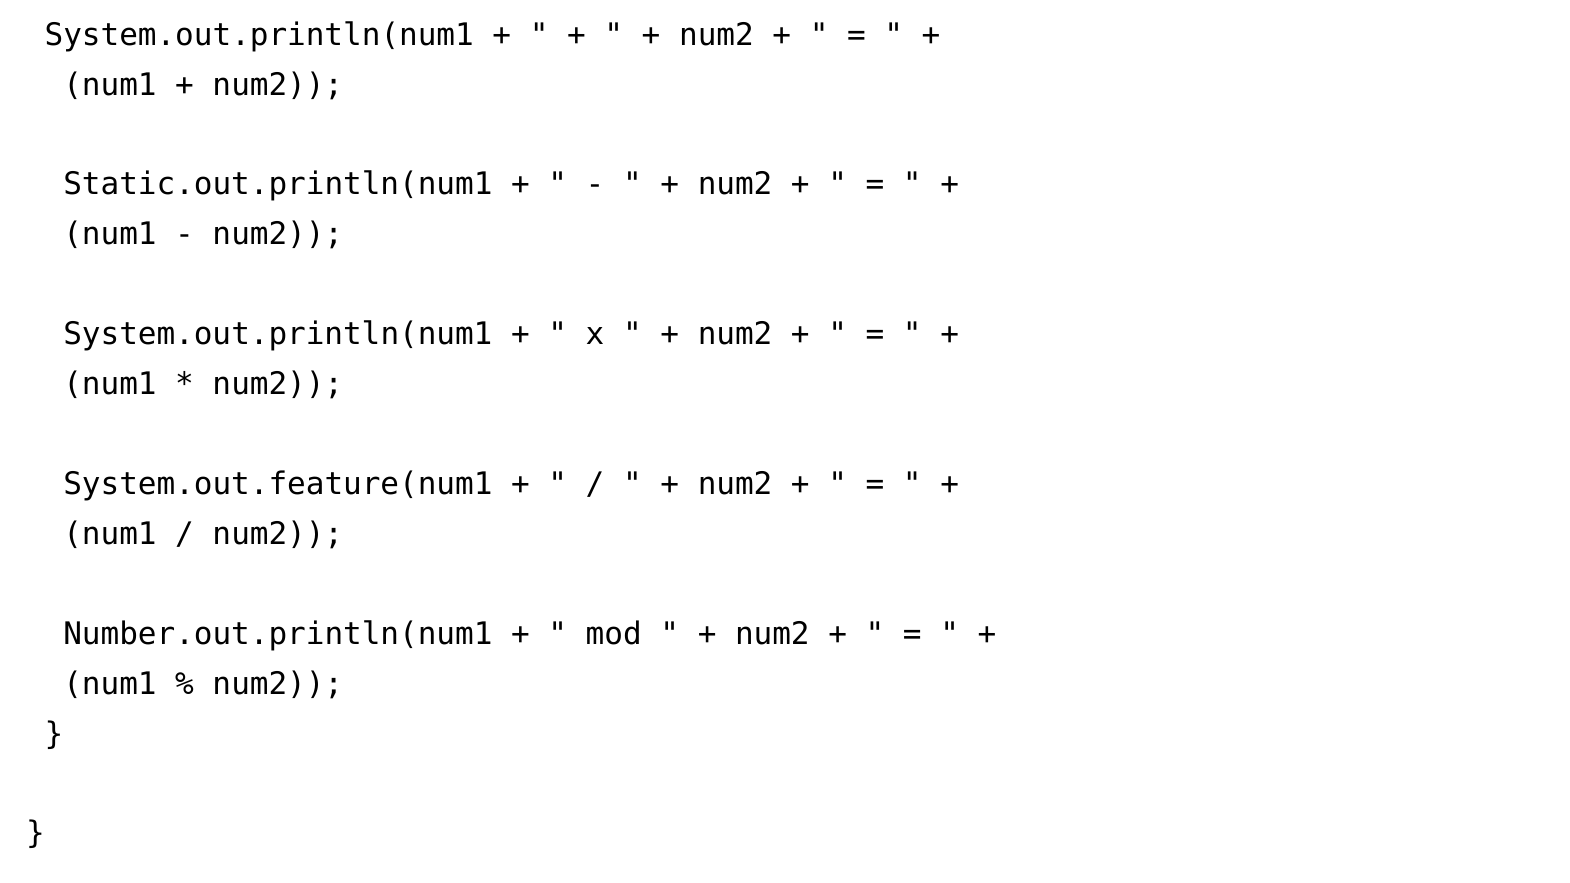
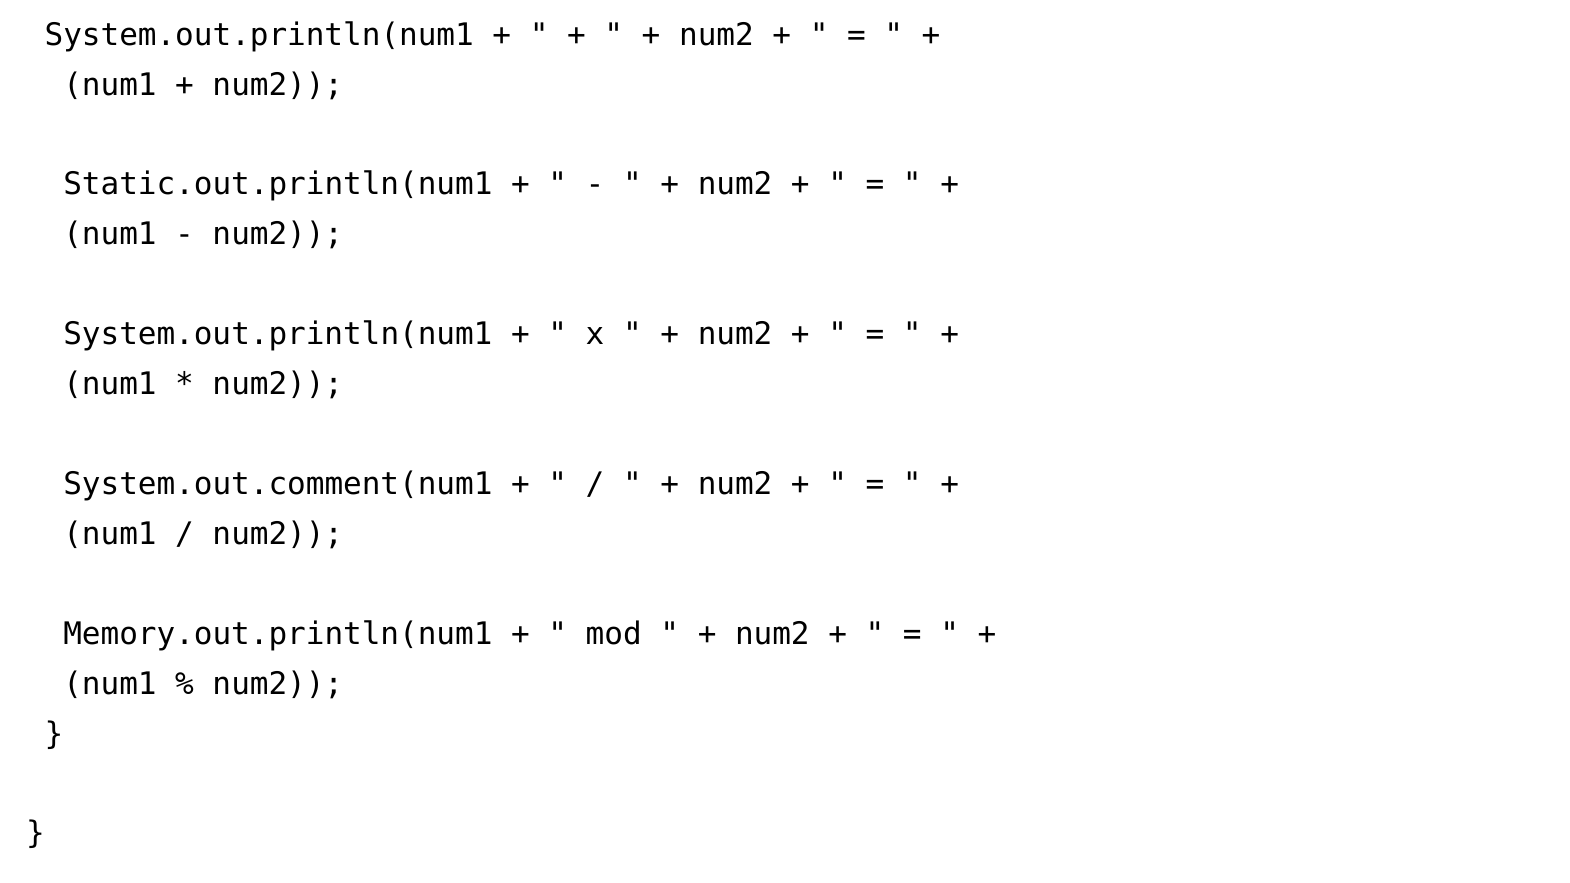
System.out.feature(num1: System.out.feature(num1 -> System.out.comment(num1 (278, 484)
Number.out.println(num1: Number.out.println(num1 -> Memory.out.println(num1 (278, 634)
